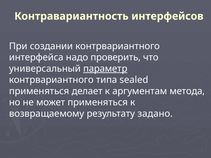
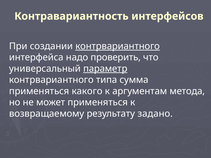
контрвариантного underline: none -> present (118, 46)
sealed: sealed -> сумма (134, 80)
делает: делает -> какого (87, 91)
